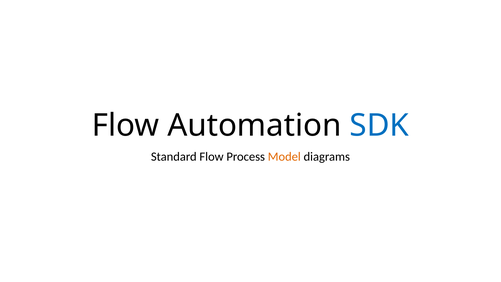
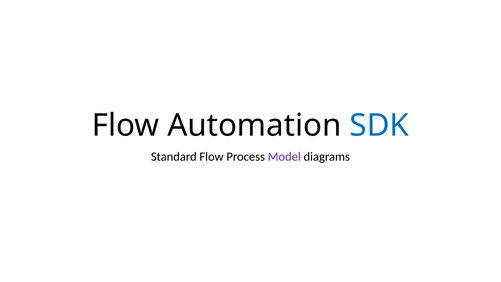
Model colour: orange -> purple (284, 157)
